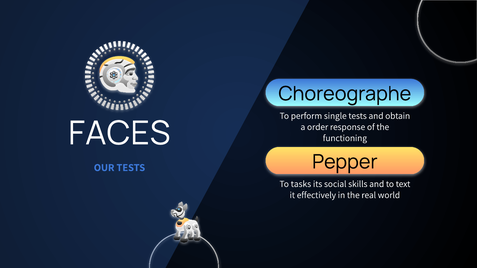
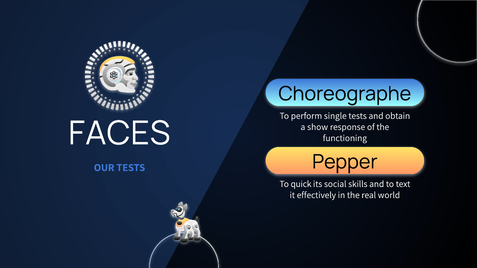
order: order -> show (318, 127)
tasks: tasks -> quick (301, 184)
